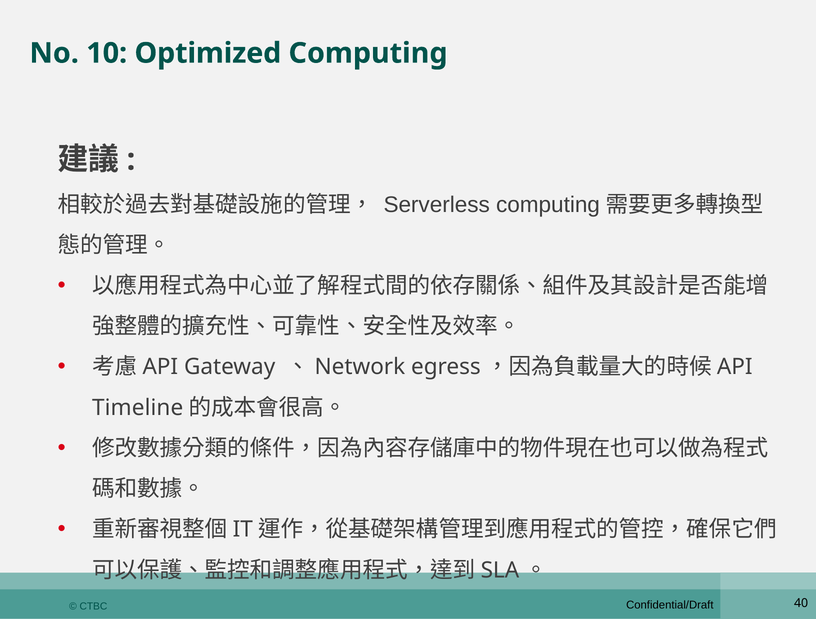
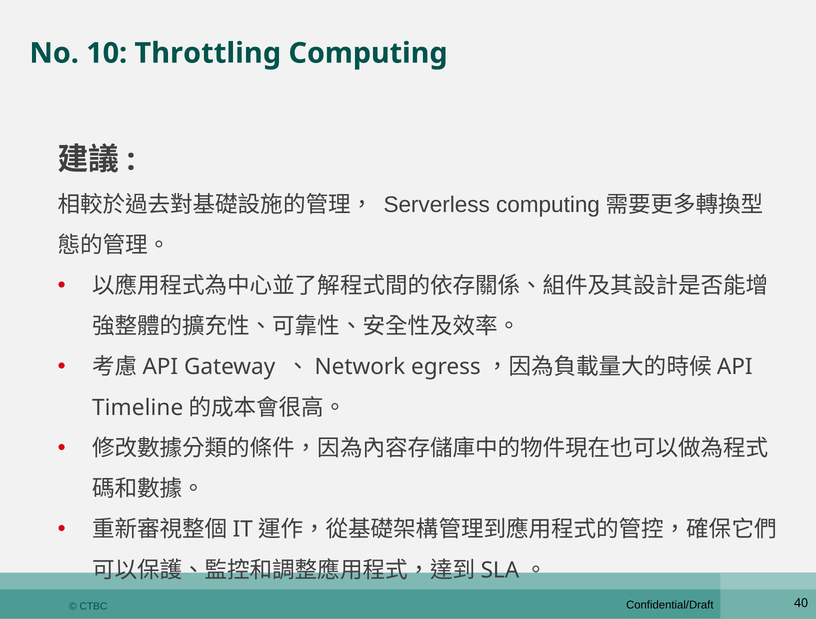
Optimized: Optimized -> Throttling (208, 53)
